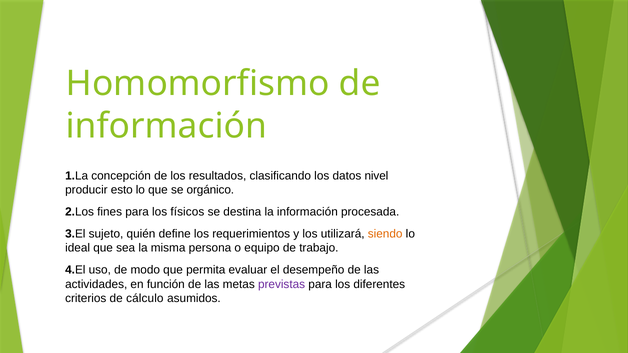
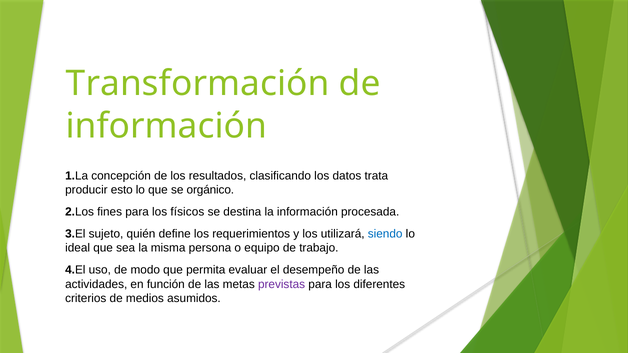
Homomorfismo: Homomorfismo -> Transformación (198, 84)
nivel: nivel -> trata (376, 176)
siendo colour: orange -> blue (385, 234)
cálculo: cálculo -> medios (145, 298)
